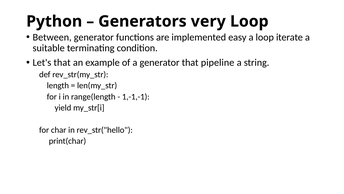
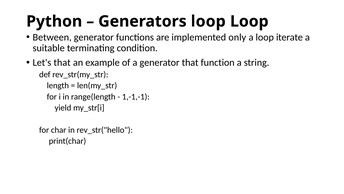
Generators very: very -> loop (208, 21)
easy: easy -> only (237, 37)
pipeline: pipeline -> function (218, 62)
